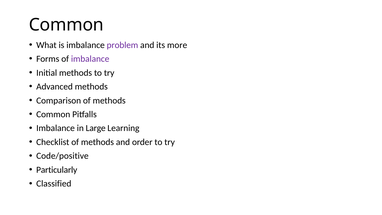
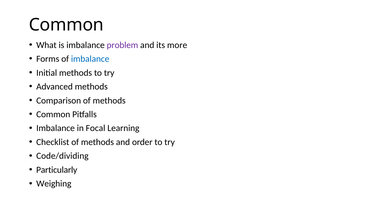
imbalance colour: purple -> blue (90, 59)
Large: Large -> Focal (96, 128)
Code/positive: Code/positive -> Code/dividing (62, 156)
Classified: Classified -> Weighing (54, 184)
